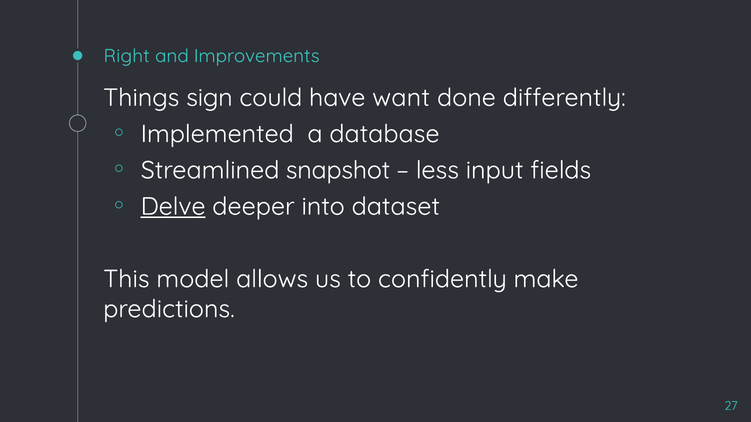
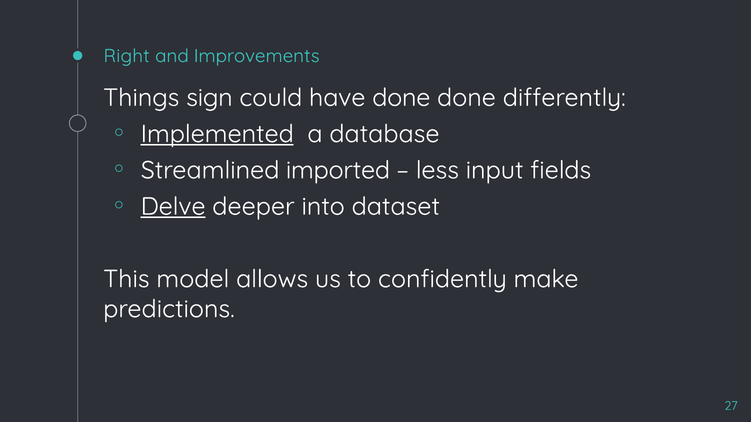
have want: want -> done (401, 98)
Implemented underline: none -> present (217, 134)
snapshot: snapshot -> imported (338, 170)
